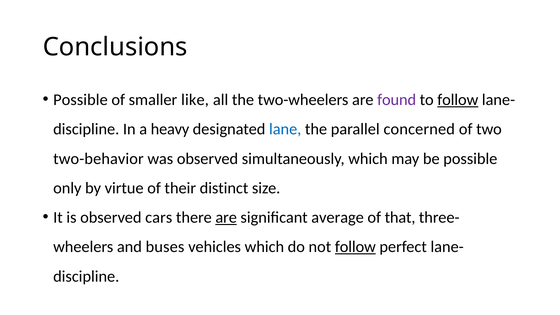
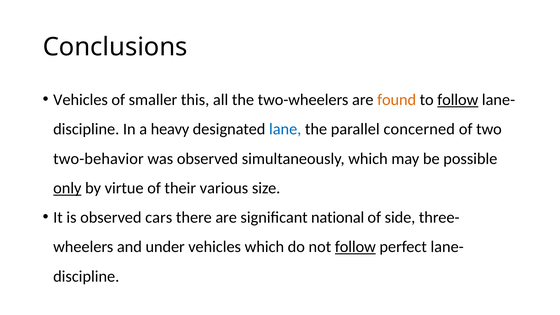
Possible: Possible -> Vehicles (81, 100)
like: like -> this (195, 100)
found colour: purple -> orange (397, 100)
only underline: none -> present (67, 188)
distinct: distinct -> various (224, 188)
are underline: present -> none (226, 217)
average: average -> national (338, 217)
that: that -> side (400, 217)
buses: buses -> under (165, 247)
